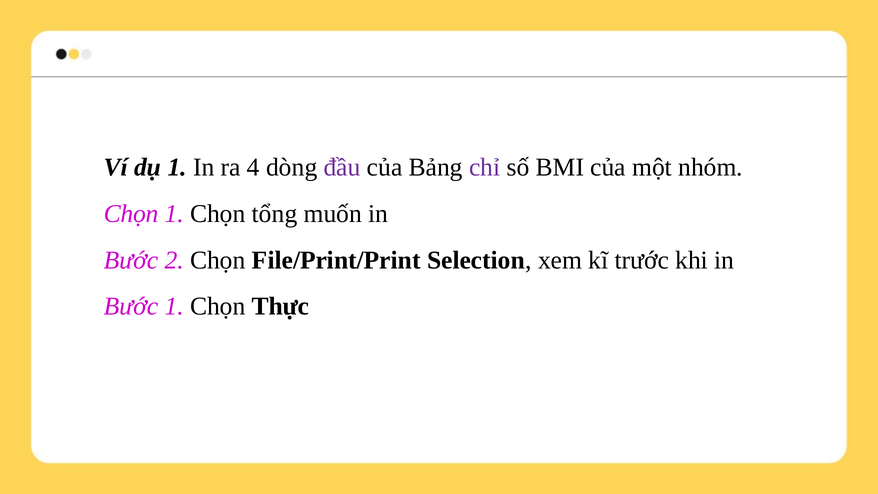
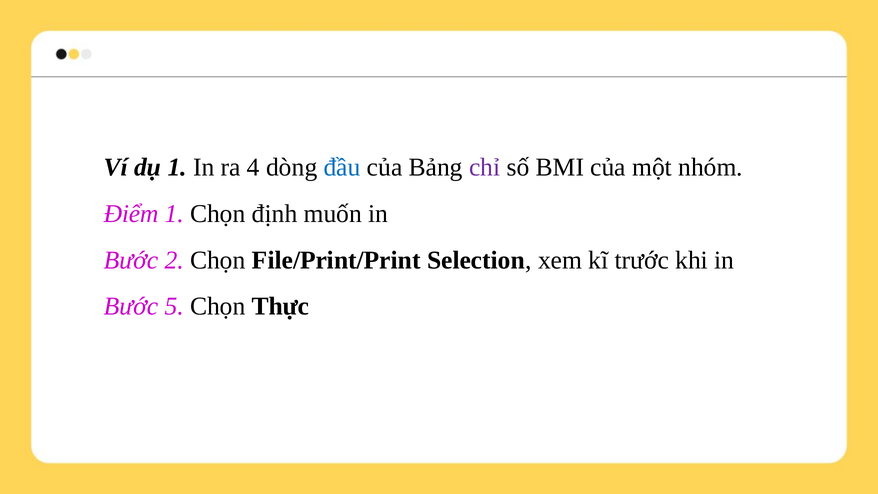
đầu colour: purple -> blue (342, 167)
Chọn: Chọn -> Điểm (131, 214)
tổng: tổng -> định (275, 214)
Bước 1: 1 -> 5 (174, 306)
